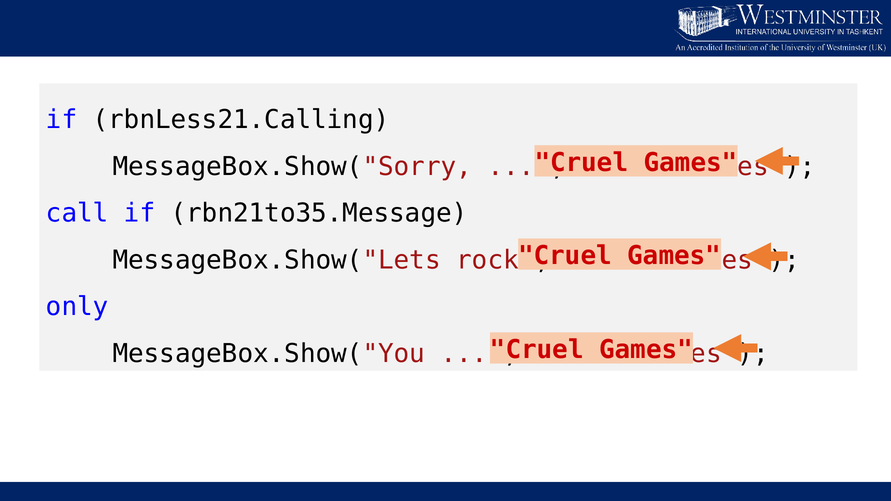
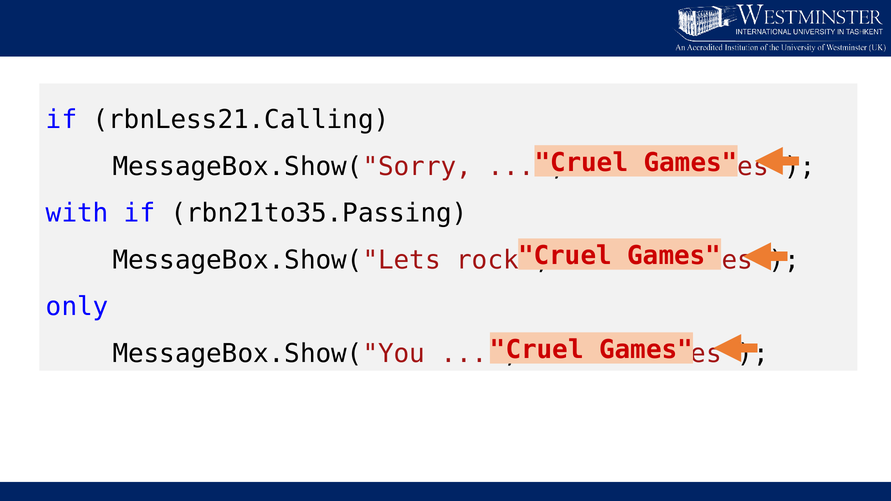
call: call -> with (77, 213)
rbn21to35.Message: rbn21to35.Message -> rbn21to35.Passing (319, 213)
